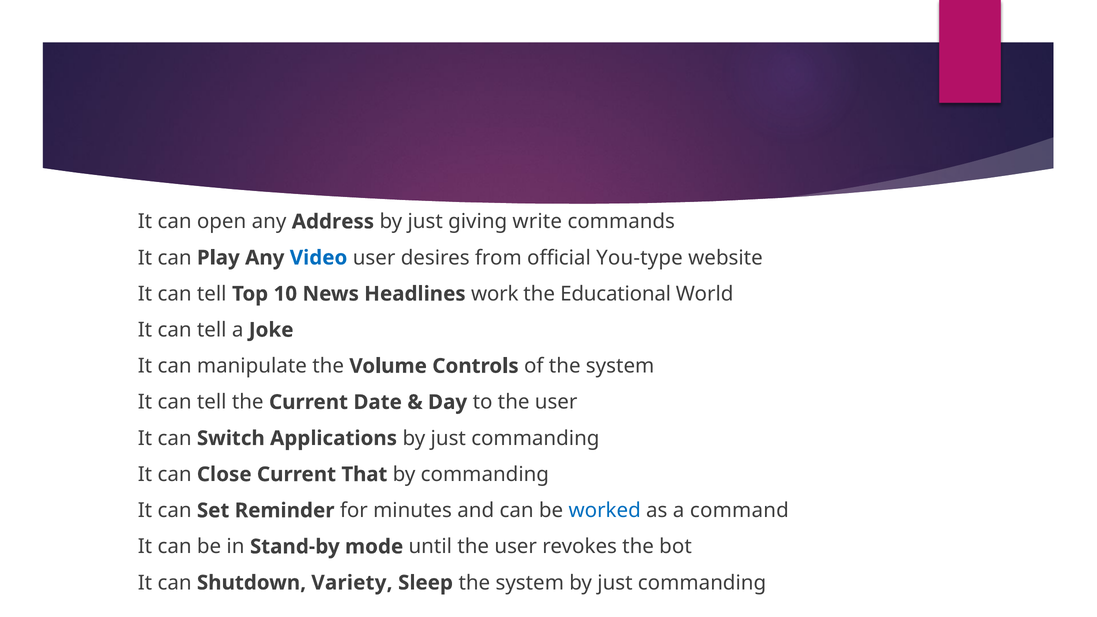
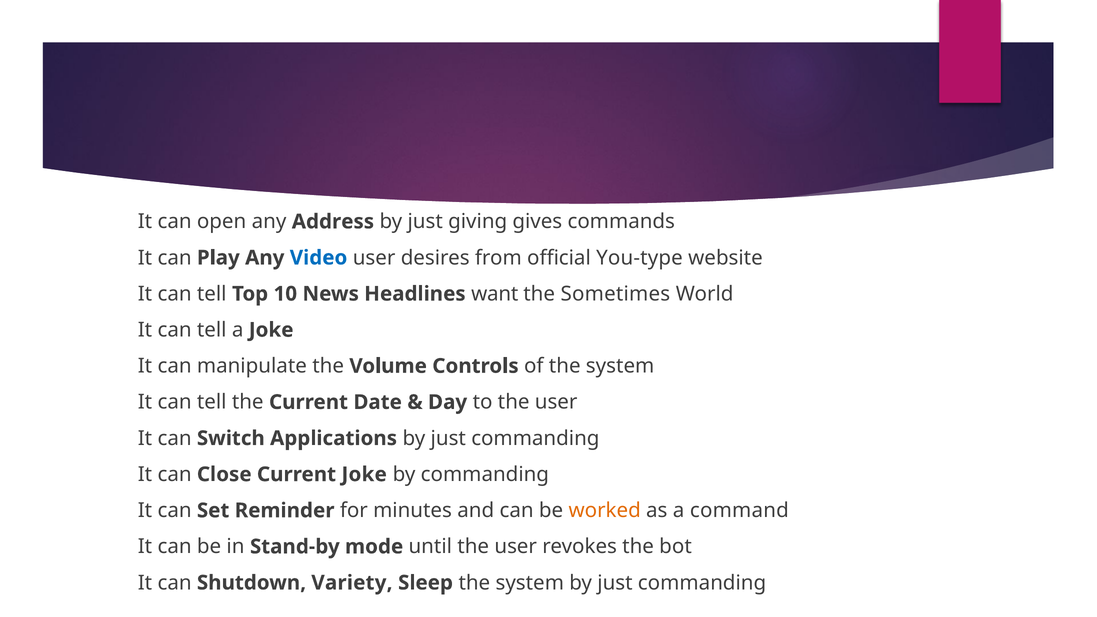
write: write -> gives (537, 222)
work: work -> want (495, 294)
Educational: Educational -> Sometimes (615, 294)
Current That: That -> Joke (364, 474)
worked colour: blue -> orange (605, 511)
